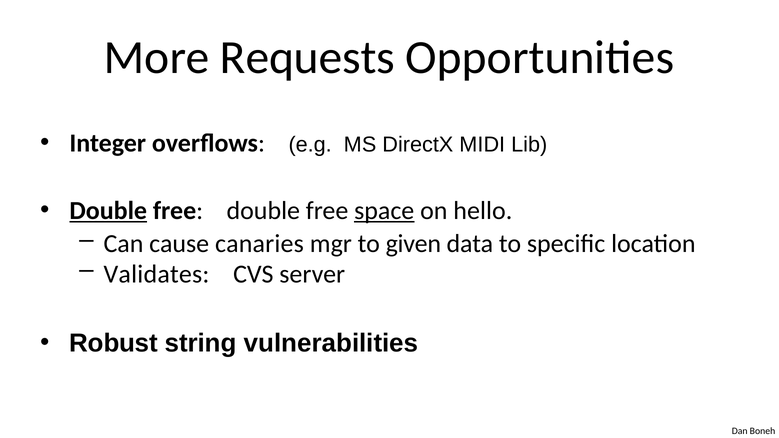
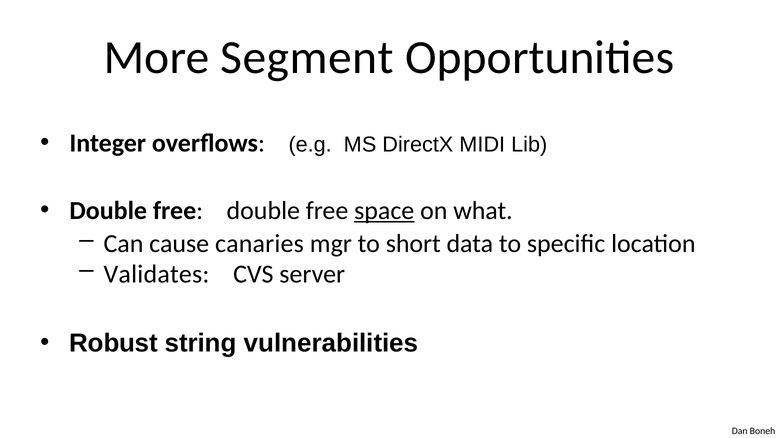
Requests: Requests -> Segment (307, 57)
Double underline: present -> none (108, 211)
hello: hello -> what (483, 211)
given: given -> short (413, 244)
